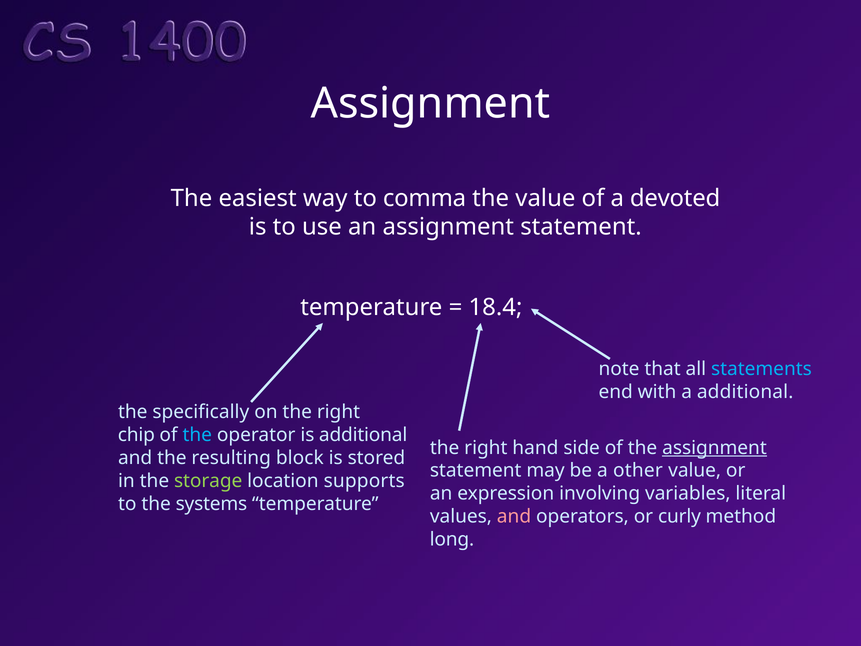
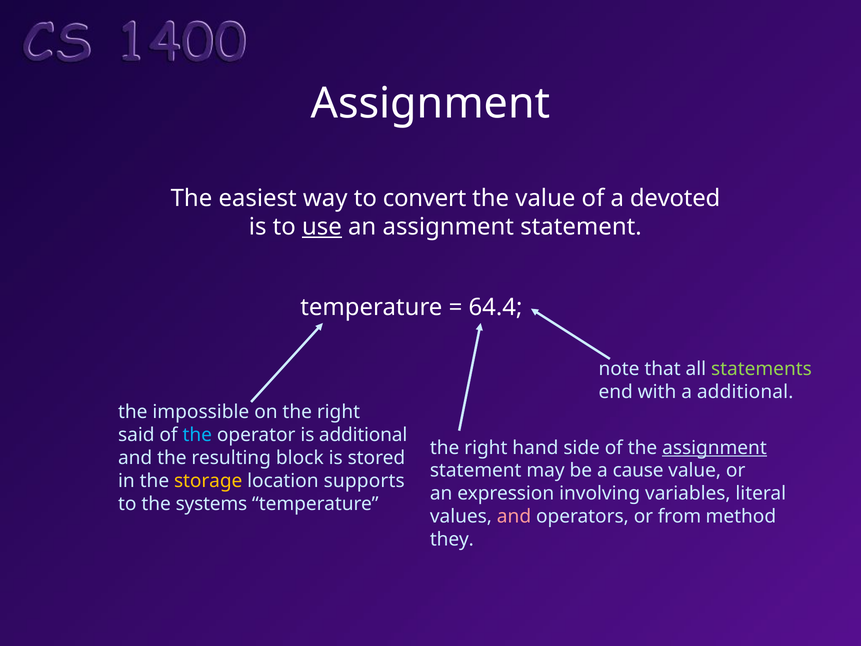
comma: comma -> convert (425, 198)
use underline: none -> present (322, 227)
18.4: 18.4 -> 64.4 (496, 307)
statements colour: light blue -> light green (761, 369)
specifically: specifically -> impossible (201, 412)
chip: chip -> said (136, 435)
other: other -> cause (638, 470)
storage colour: light green -> yellow (208, 481)
curly: curly -> from (680, 516)
long: long -> they (452, 539)
